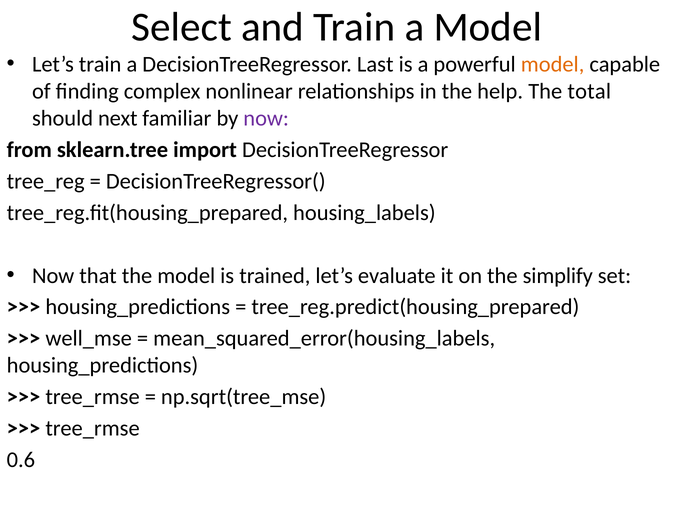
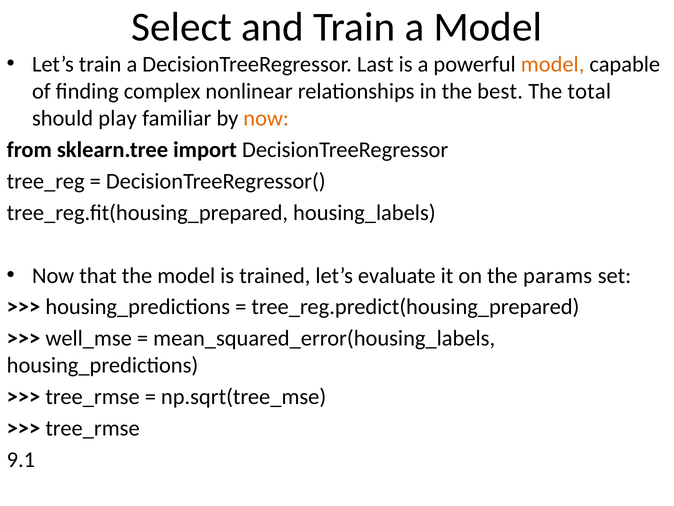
help: help -> best (500, 91)
next: next -> play (118, 118)
now colour: purple -> orange (266, 118)
simplify: simplify -> params (558, 275)
0.6: 0.6 -> 9.1 (21, 460)
